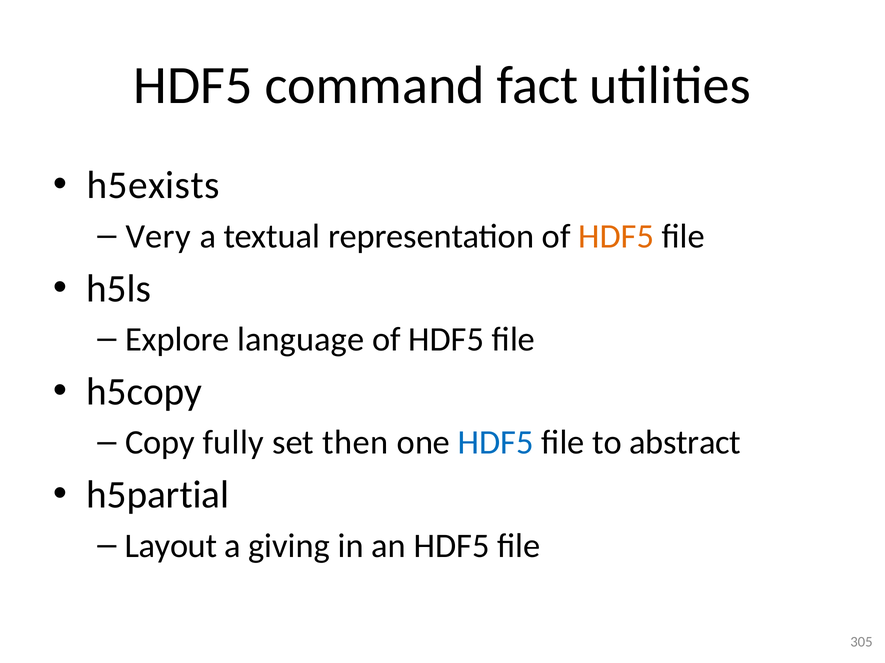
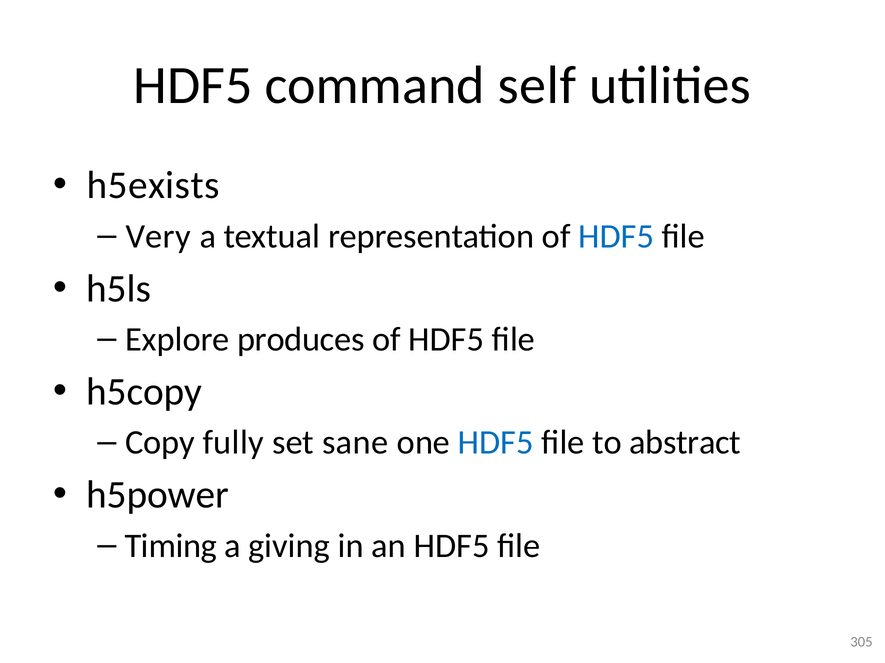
fact: fact -> self (537, 86)
HDF5 colour: orange -> blue (616, 236)
language: language -> produces (301, 340)
then: then -> sane (355, 443)
h5partial: h5partial -> h5power (158, 496)
Layout: Layout -> Timing (171, 546)
